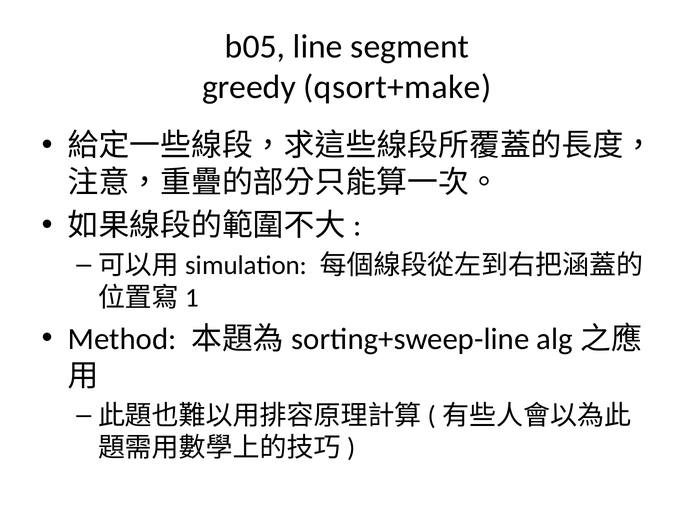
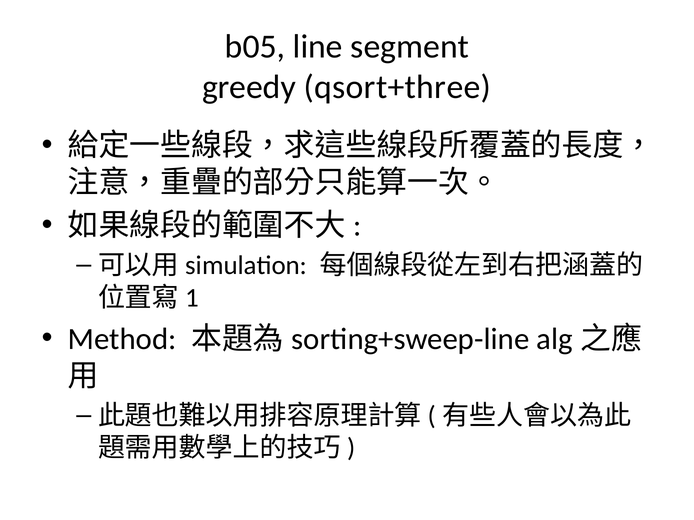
qsort+make: qsort+make -> qsort+three (397, 87)
